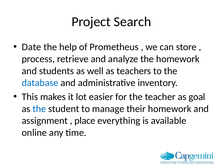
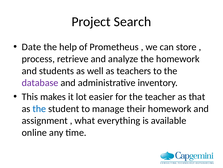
database colour: blue -> purple (40, 82)
goal: goal -> that (197, 96)
place: place -> what (85, 120)
